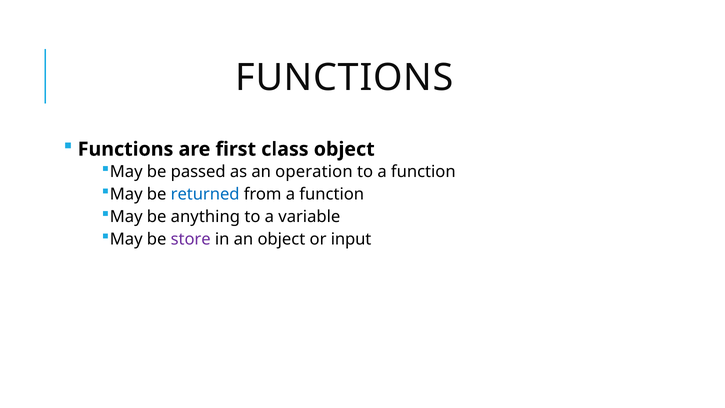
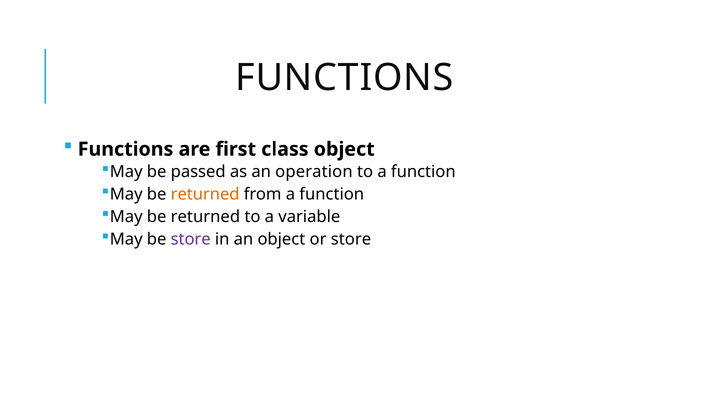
returned colour: blue -> orange (205, 194)
anything: anything -> returned (205, 217)
or input: input -> store (351, 239)
